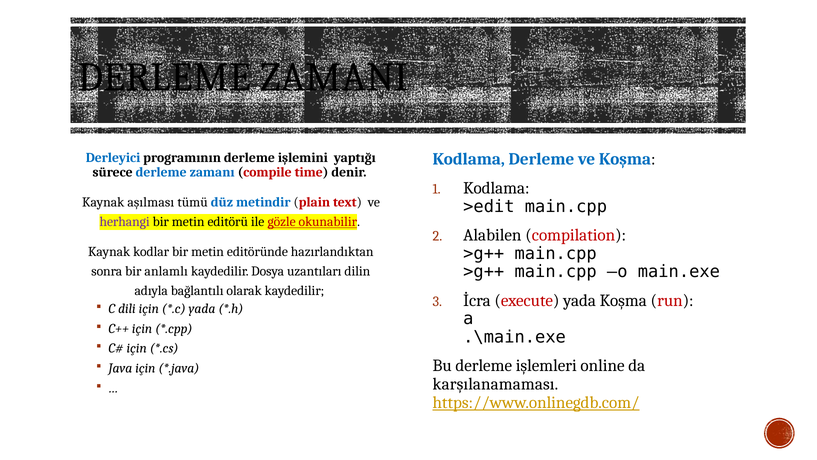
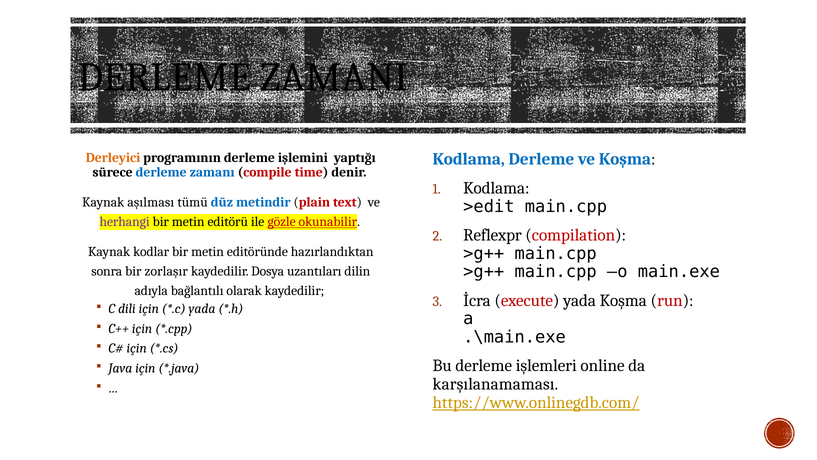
Derleyici colour: blue -> orange (113, 157)
Alabilen: Alabilen -> Reflexpr (492, 235)
anlamlı: anlamlı -> zorlaşır (166, 271)
